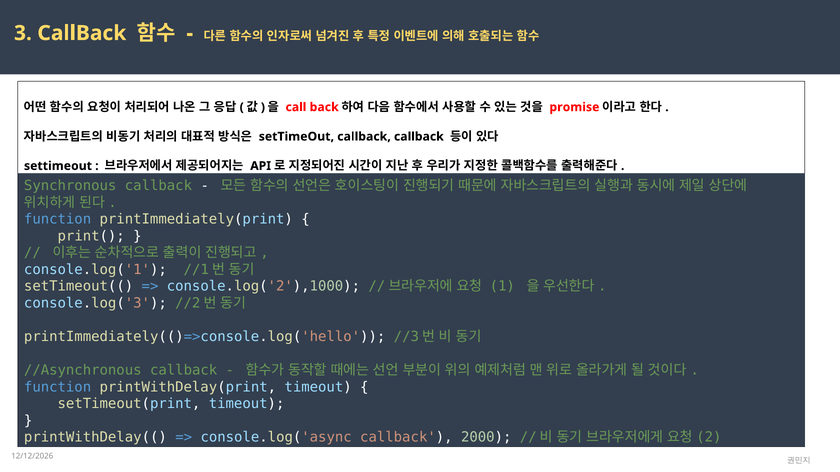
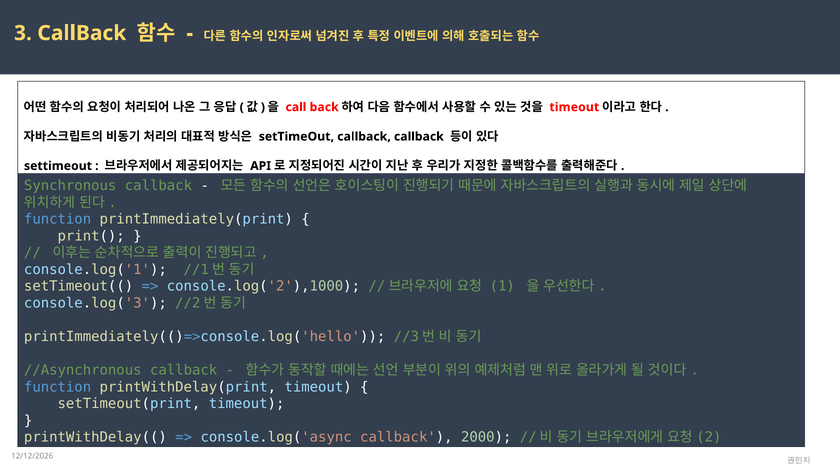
promise: promise -> timeout (574, 107)
